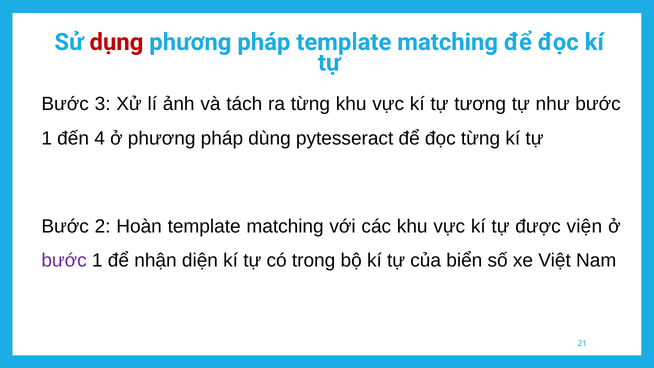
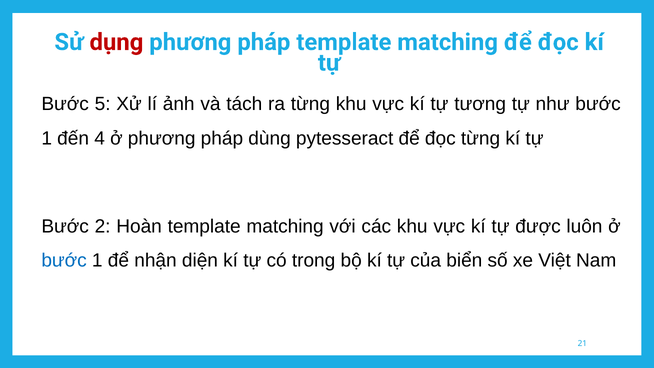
3: 3 -> 5 (103, 104)
viện: viện -> luôn (584, 226)
bước colour: purple -> blue (64, 261)
